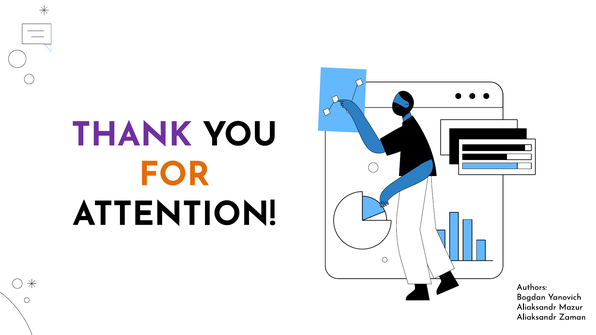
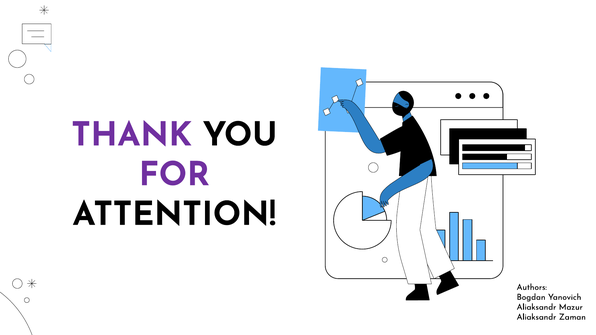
FOR colour: orange -> purple (174, 174)
